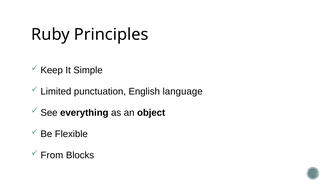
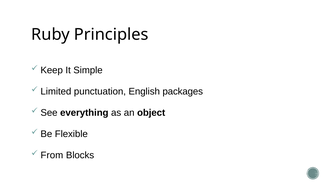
language: language -> packages (183, 92)
